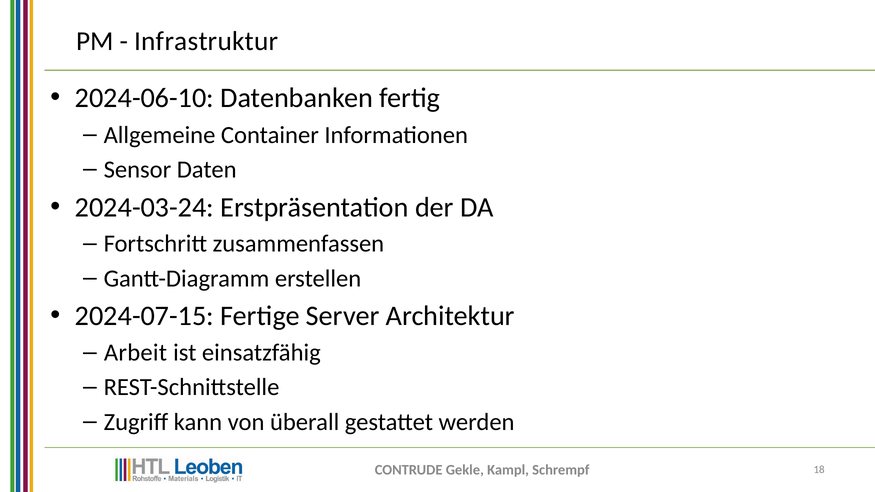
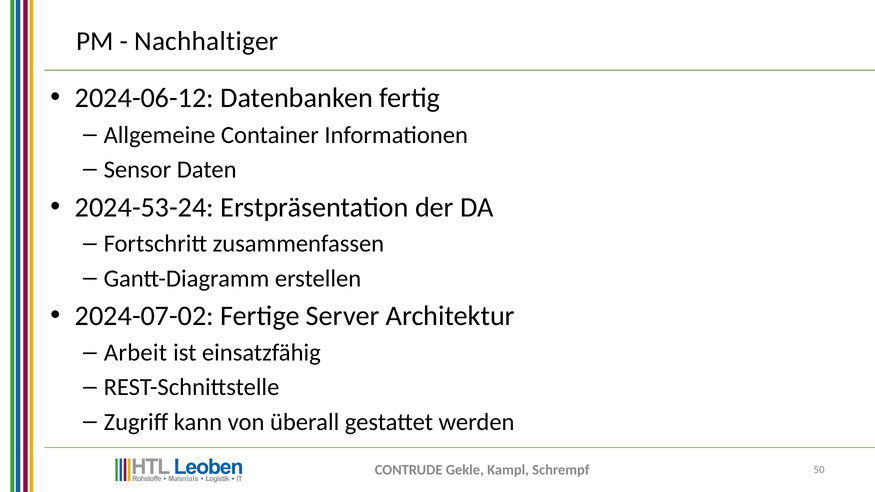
Infrastruktur: Infrastruktur -> Nachhaltiger (206, 41)
2024-06-10: 2024-06-10 -> 2024-06-12 (144, 98)
2024-03-24: 2024-03-24 -> 2024-53-24 (144, 207)
2024-07-15: 2024-07-15 -> 2024-07-02 (144, 316)
18: 18 -> 50 (819, 470)
